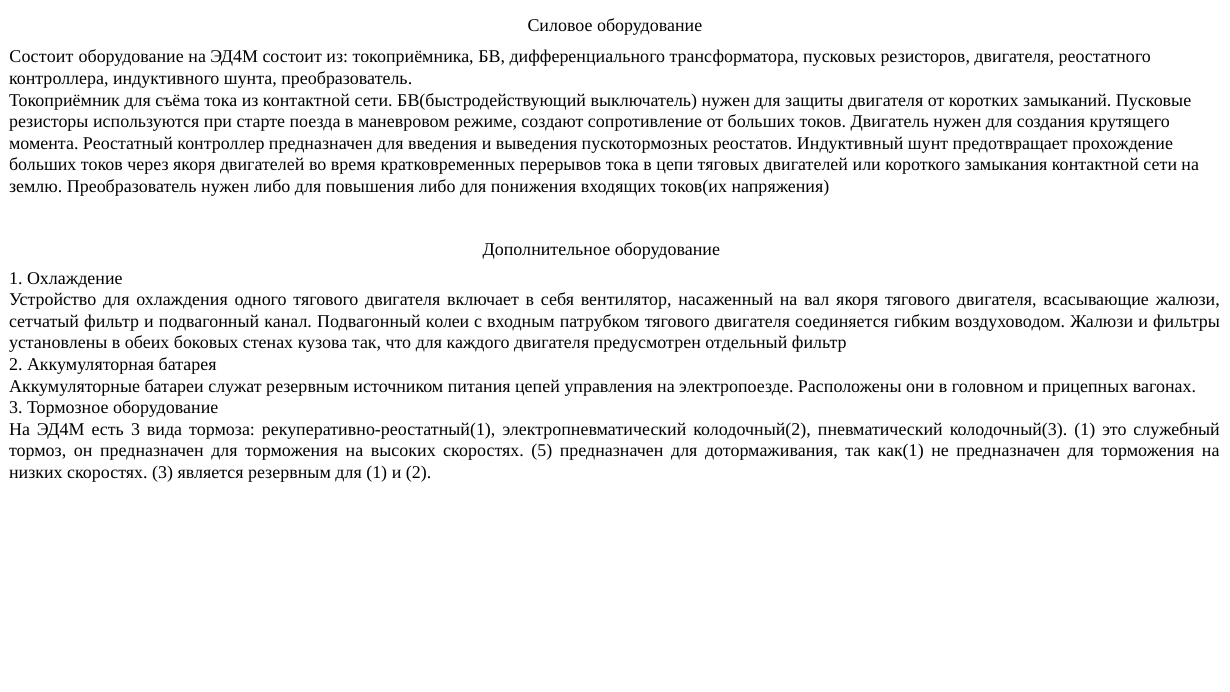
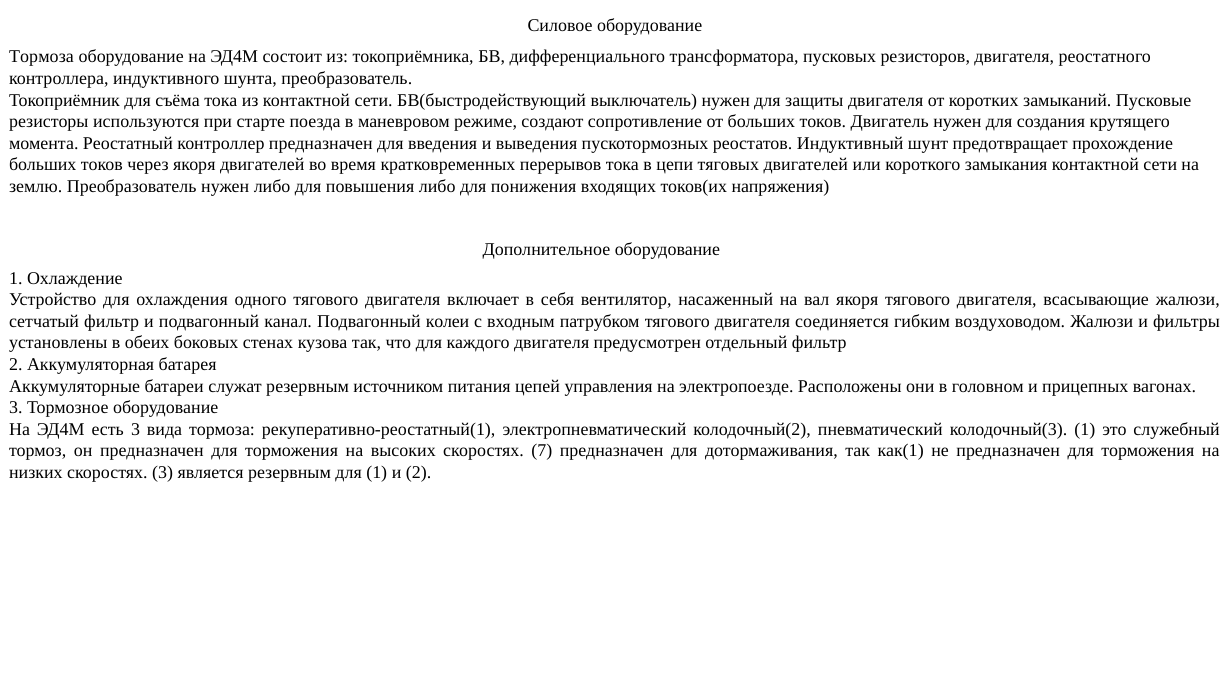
Состоит: Состоит -> Тормоза (42, 57)
5: 5 -> 7 (542, 451)
